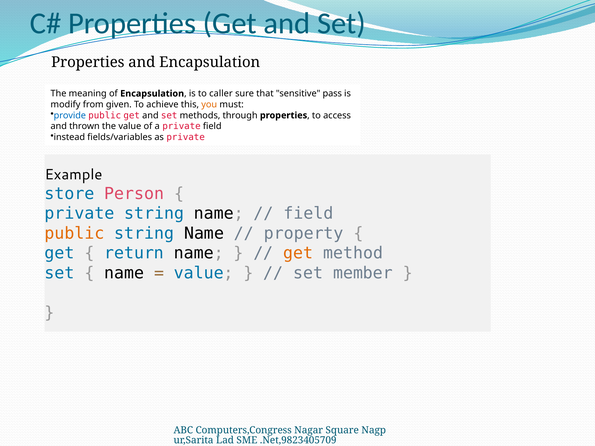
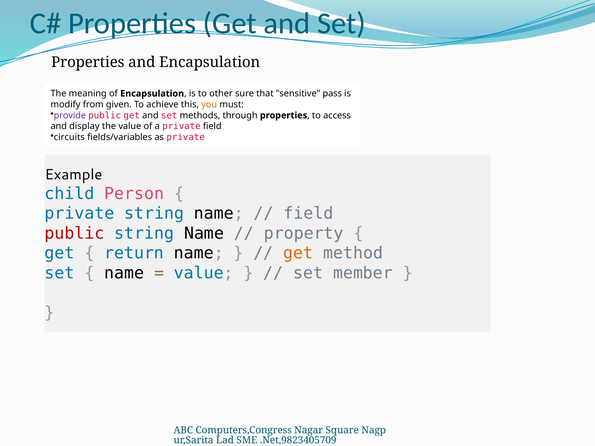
caller: caller -> other (221, 94)
provide colour: blue -> purple (70, 115)
thrown: thrown -> display (84, 126)
instead: instead -> circuits (69, 137)
store: store -> child (70, 194)
public colour: orange -> red (74, 233)
